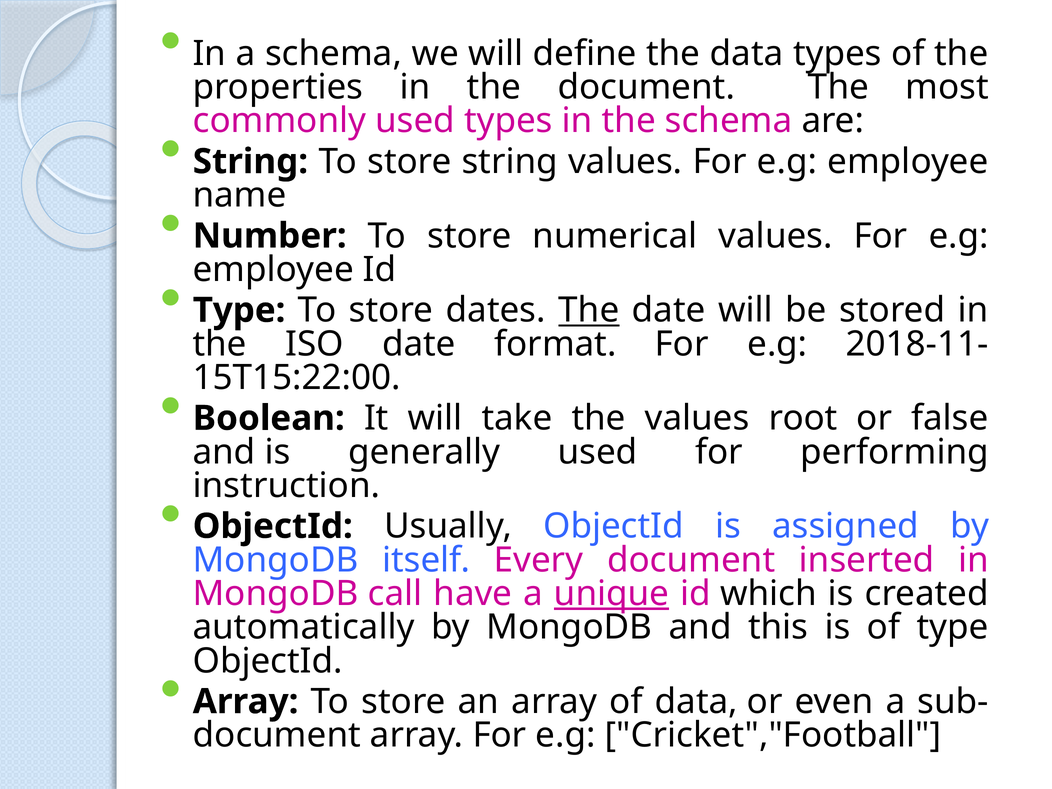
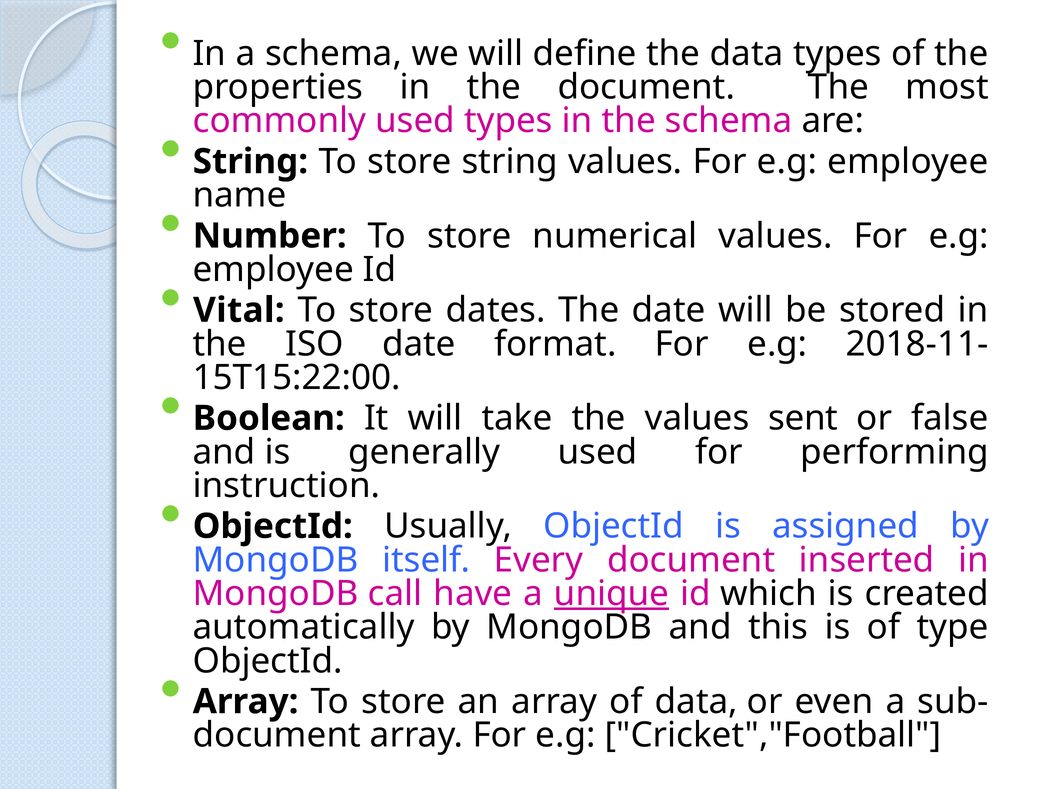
Type: Type -> Vital (239, 310)
The underline: present -> none (589, 310)
root: root -> sent (803, 418)
